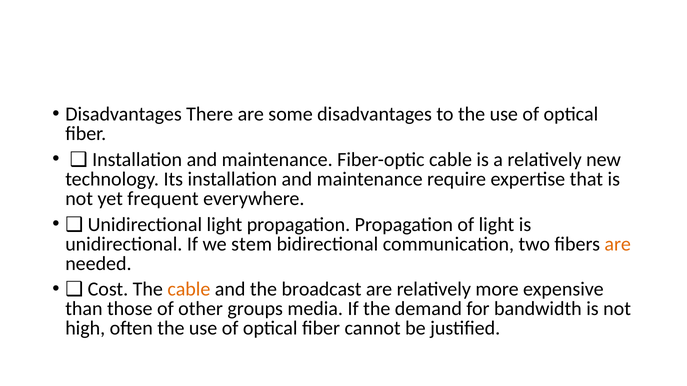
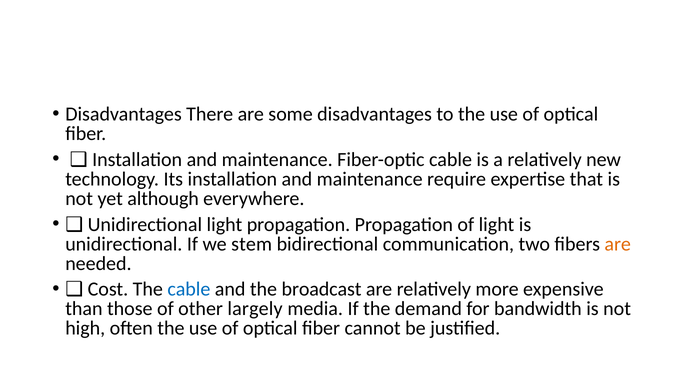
frequent: frequent -> although (163, 199)
cable colour: orange -> blue (189, 290)
groups: groups -> largely (255, 309)
